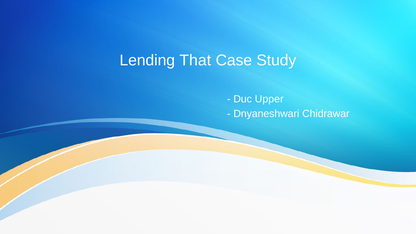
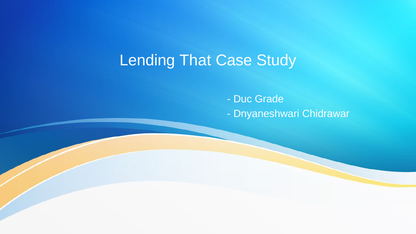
Upper: Upper -> Grade (269, 99)
